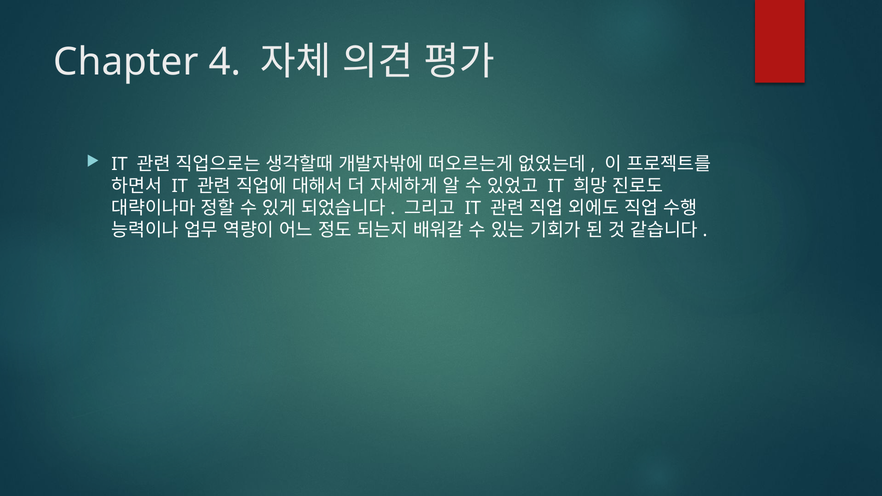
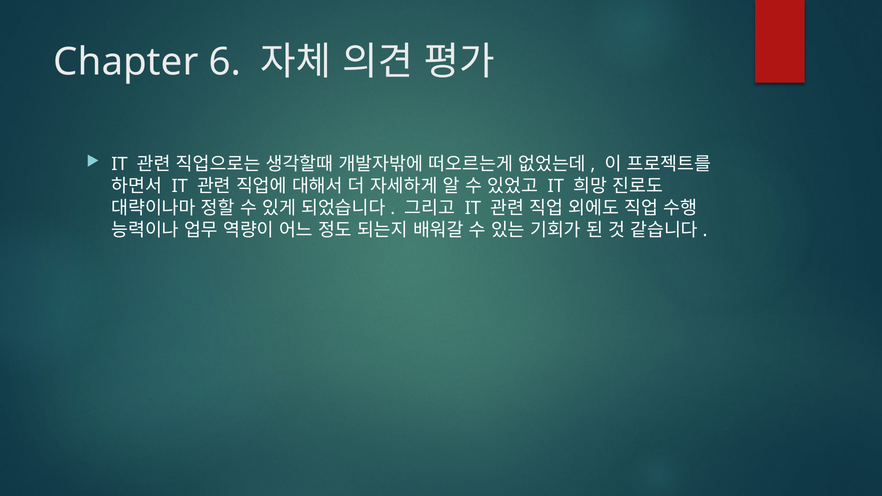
4: 4 -> 6 (225, 62)
